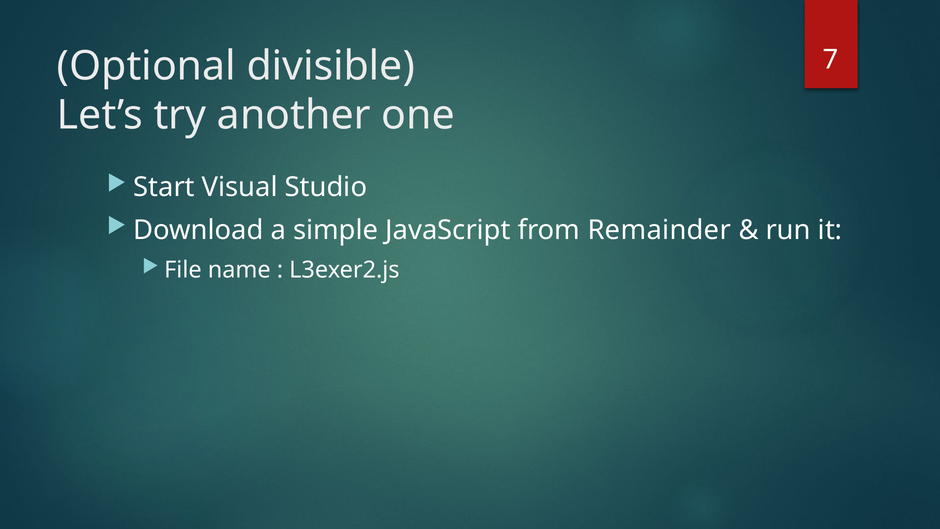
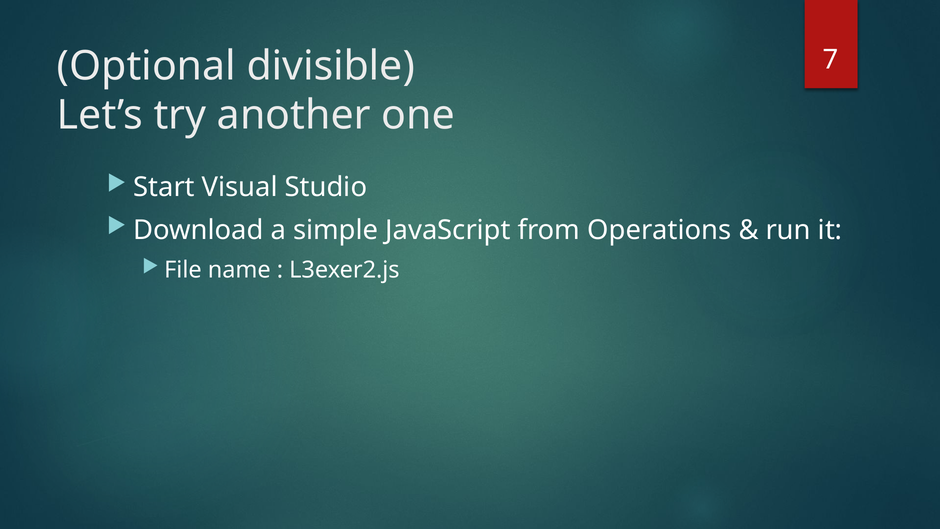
Remainder: Remainder -> Operations (659, 230)
